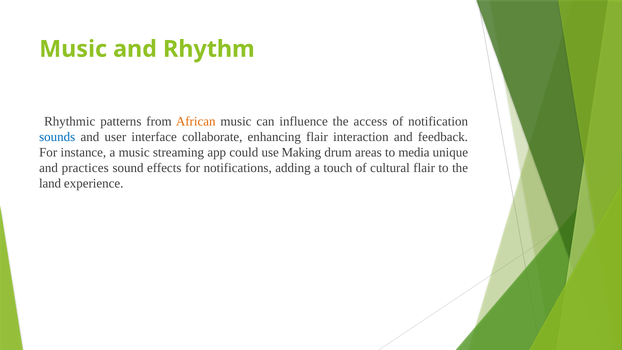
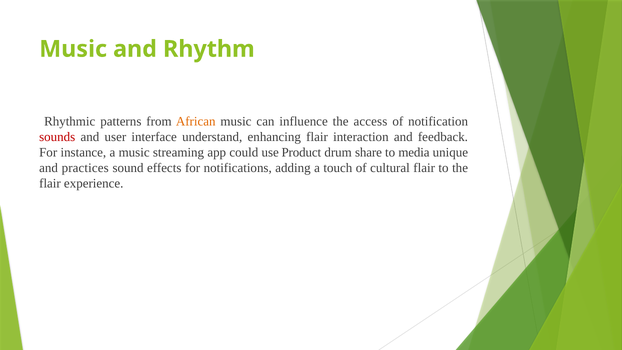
sounds colour: blue -> red (57, 137)
collaborate: collaborate -> understand (212, 137)
Making: Making -> Product (301, 152)
areas: areas -> share (368, 152)
land: land -> flair (50, 184)
